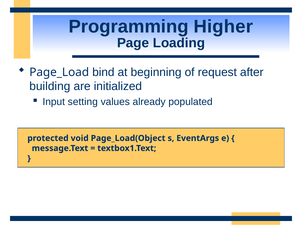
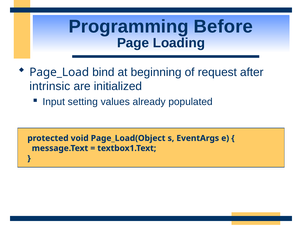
Higher: Higher -> Before (223, 27)
building: building -> intrinsic (50, 86)
